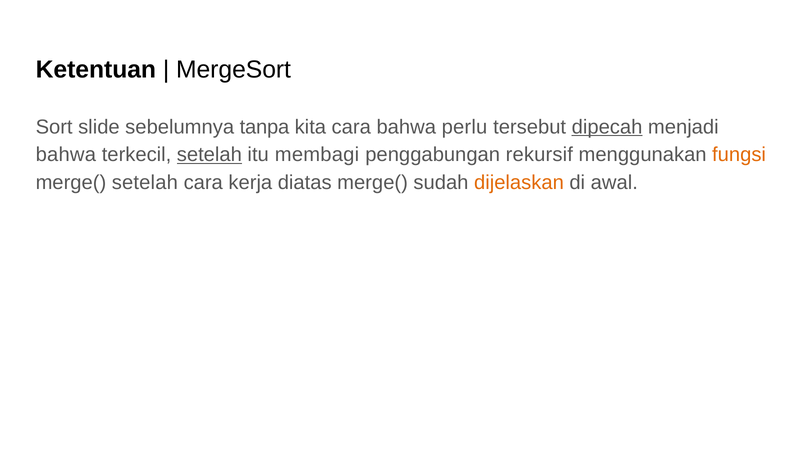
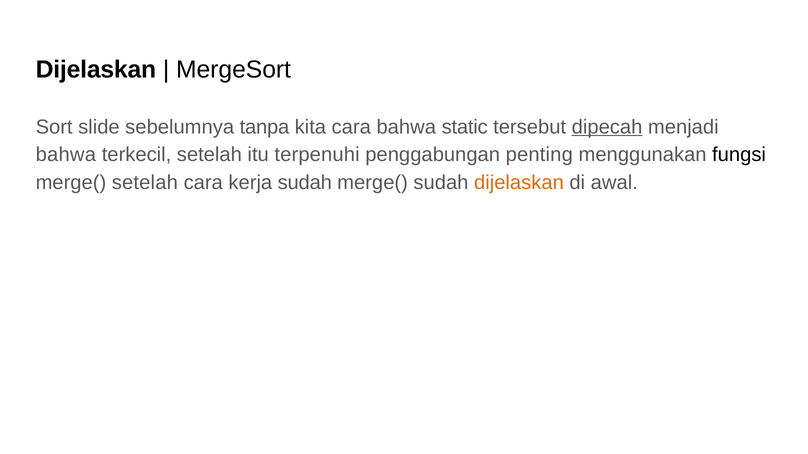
Ketentuan: Ketentuan -> Dijelaskan (96, 70)
perlu: perlu -> static (465, 127)
setelah underline: present -> none (209, 155)
membagi: membagi -> terpenuhi (317, 155)
rekursif: rekursif -> penting (539, 155)
fungsi colour: orange -> black (739, 155)
kerja diatas: diatas -> sudah (305, 183)
